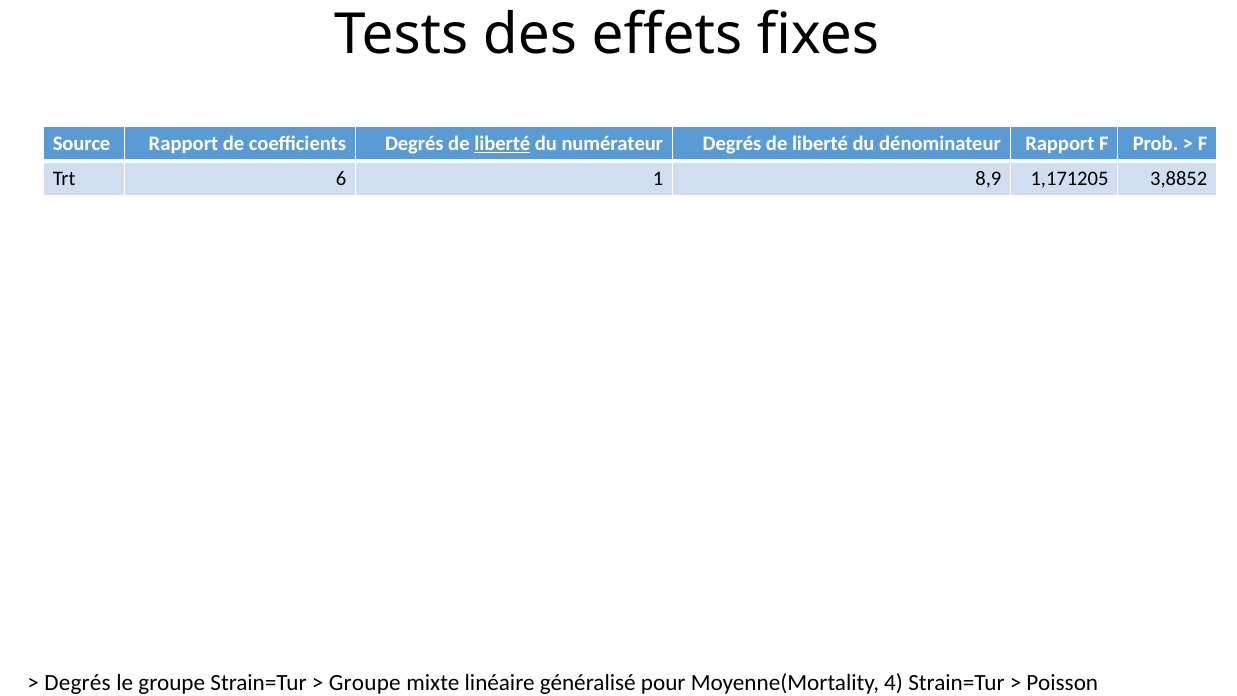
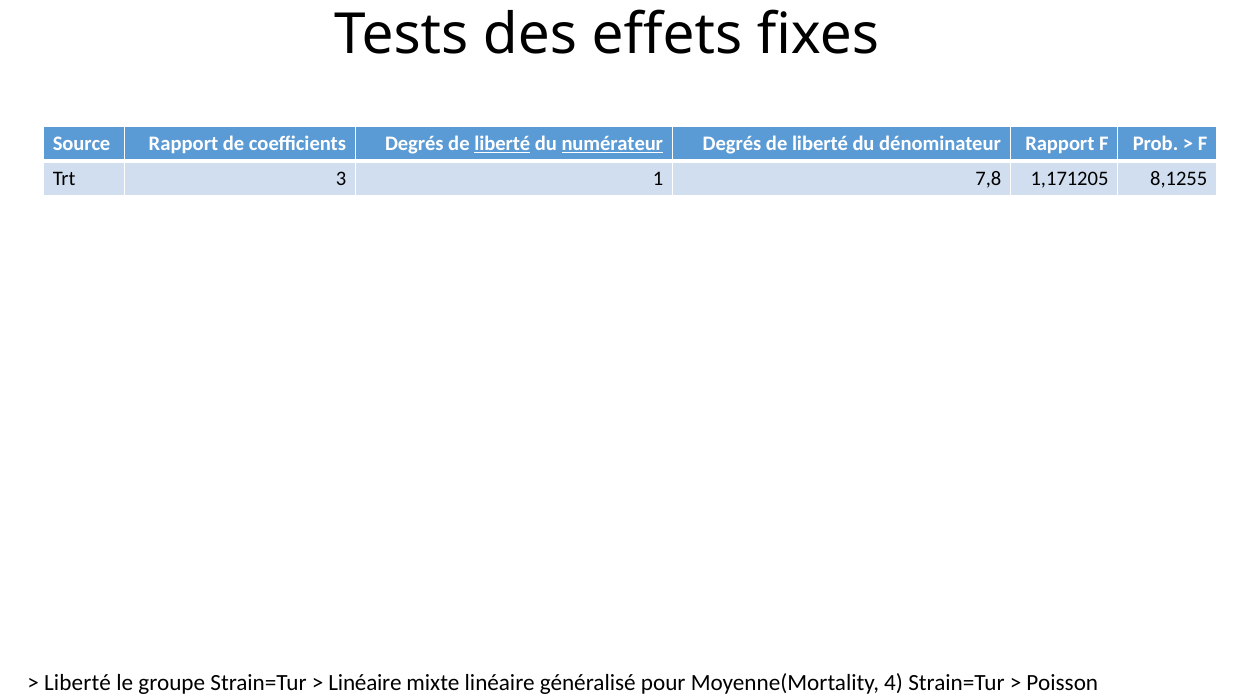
numérateur underline: none -> present (612, 144)
6: 6 -> 3 (341, 178)
8,9: 8,9 -> 7,8 (988, 178)
3,8852: 3,8852 -> 8,1255 (1179, 178)
Degrés: Degrés -> Liberté (78, 683)
Groupe: Groupe -> Linéaire (365, 683)
